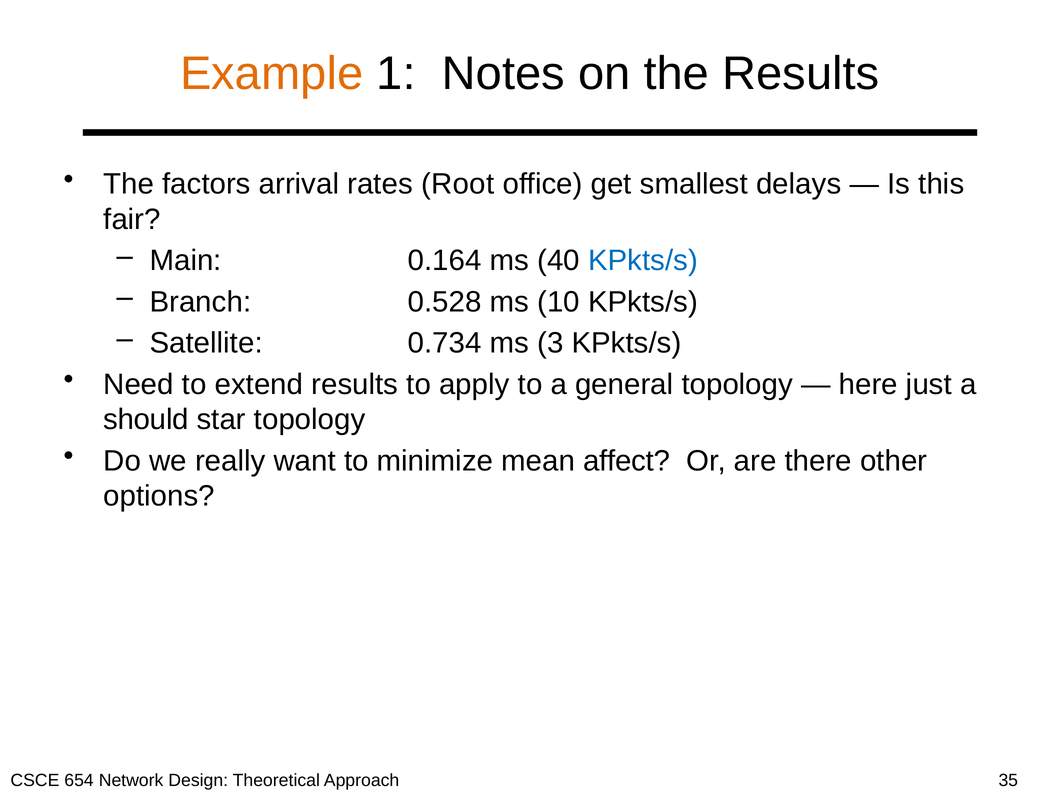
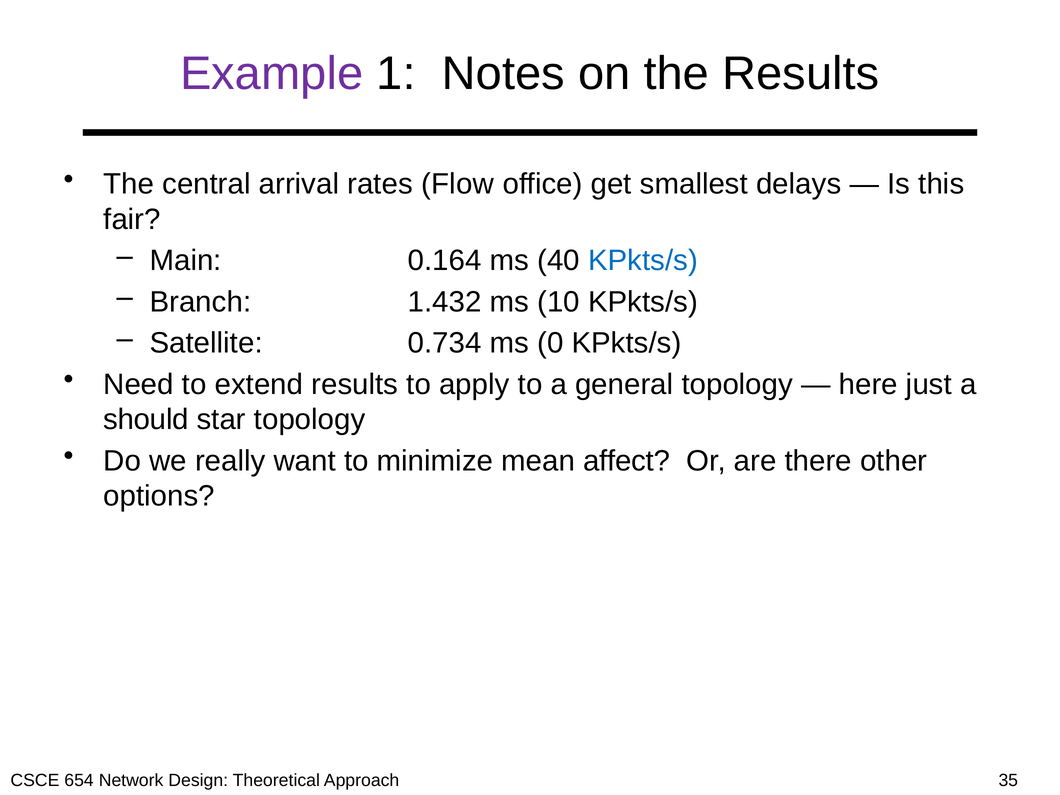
Example colour: orange -> purple (272, 74)
factors: factors -> central (207, 184)
Root: Root -> Flow (458, 184)
0.528: 0.528 -> 1.432 (445, 302)
3: 3 -> 0 (550, 343)
